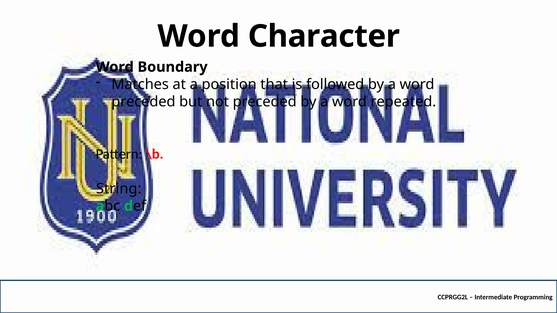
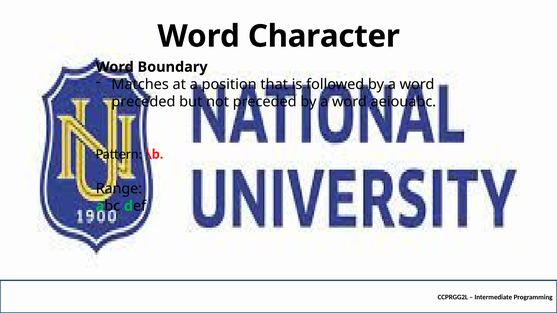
repeated: repeated -> aeiouabc (403, 102)
String: String -> Range (119, 189)
